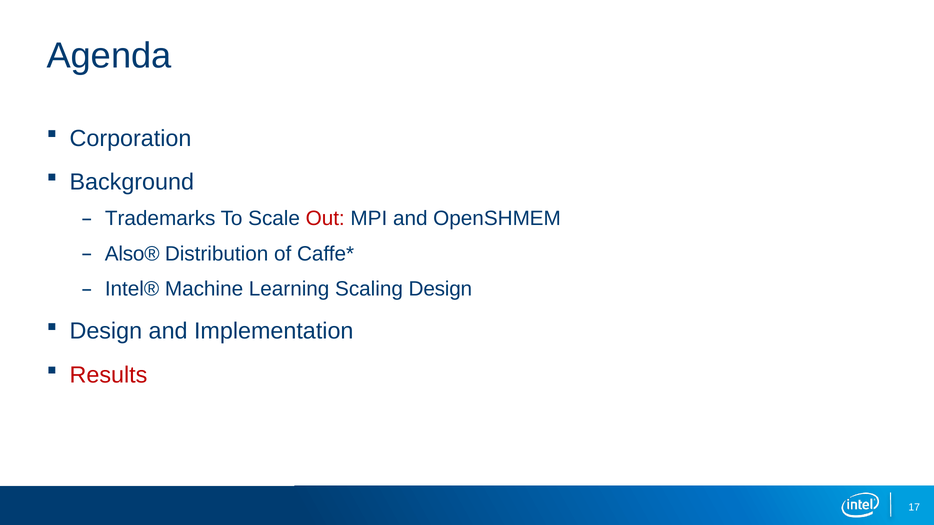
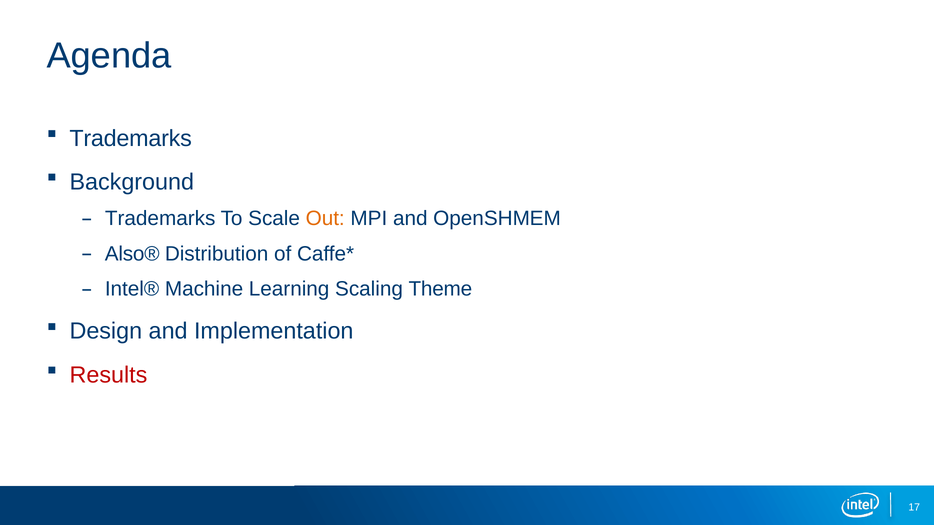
Corporation: Corporation -> Trademarks (131, 139)
Out colour: red -> orange (325, 219)
Scaling Design: Design -> Theme (440, 289)
